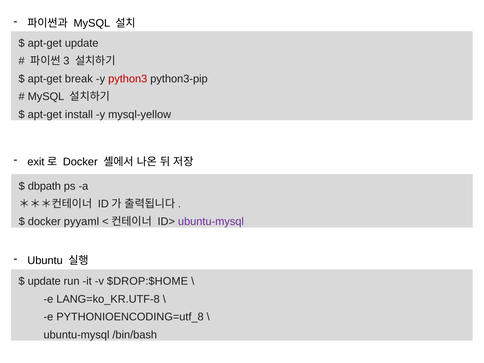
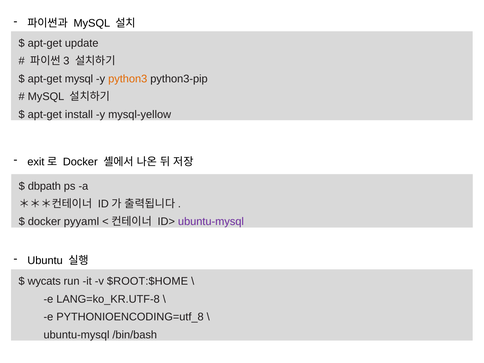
apt-get break: break -> mysql (79, 79)
python3 colour: red -> orange (128, 79)
update: update -> wycats (44, 281)
$DROP:$HOME: $DROP:$HOME -> $ROOT:$HOME (148, 281)
